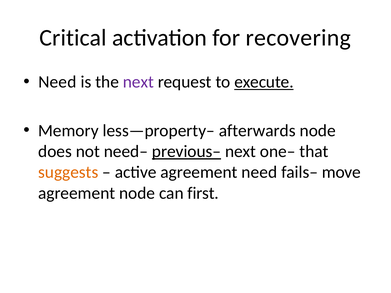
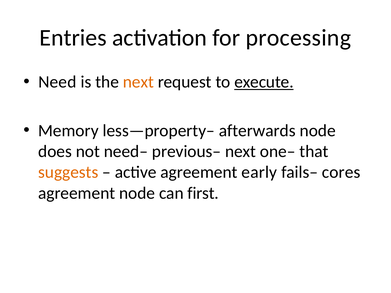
Critical: Critical -> Entries (73, 38)
recovering: recovering -> processing (298, 38)
next colour: purple -> orange (138, 82)
previous– underline: present -> none (187, 152)
agreement need: need -> early (259, 172)
move: move -> cores (341, 172)
